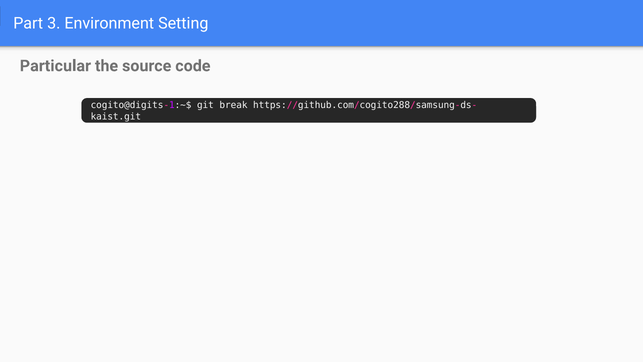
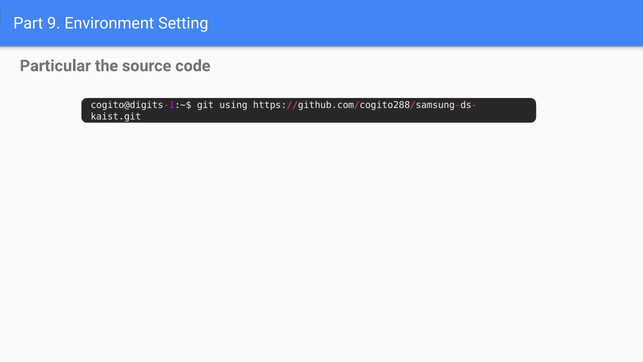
3: 3 -> 9 (54, 23)
break: break -> using (234, 105)
